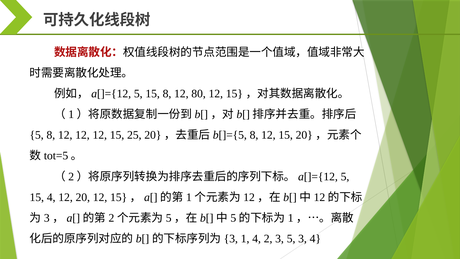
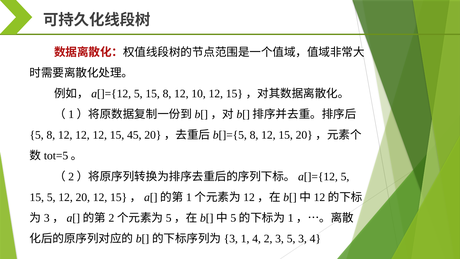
80: 80 -> 10 (199, 94)
25: 25 -> 45 (134, 135)
15 4: 4 -> 5 (51, 197)
